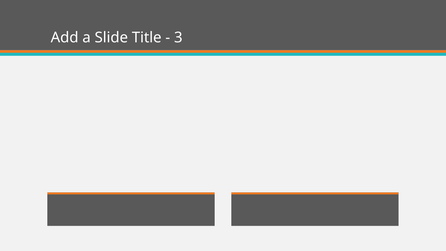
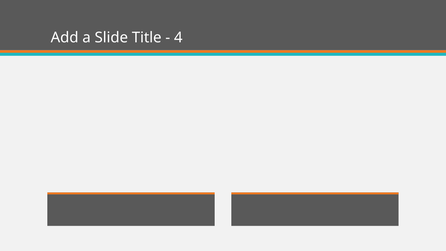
3: 3 -> 4 (178, 37)
